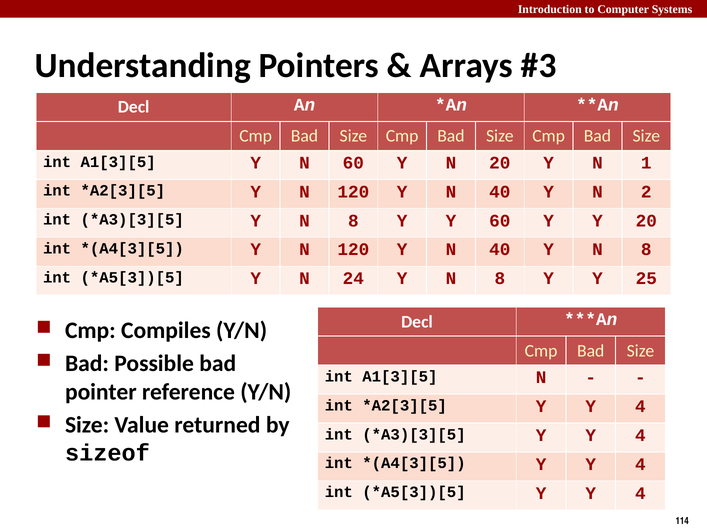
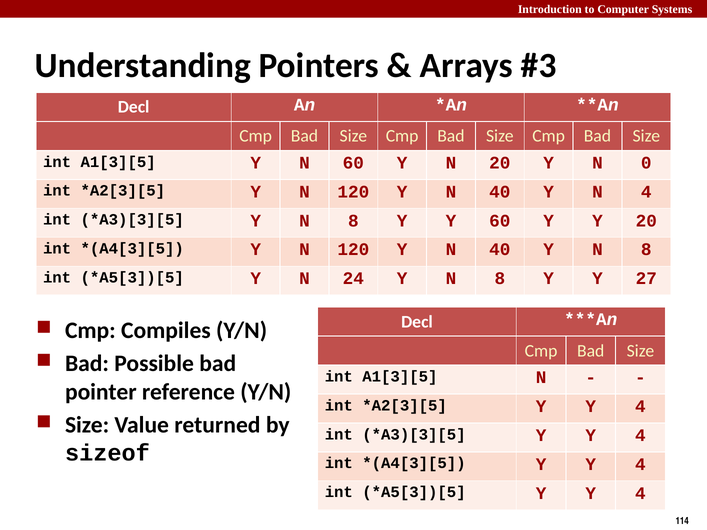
1: 1 -> 0 (646, 163)
N 2: 2 -> 4 (646, 192)
25: 25 -> 27 (646, 279)
